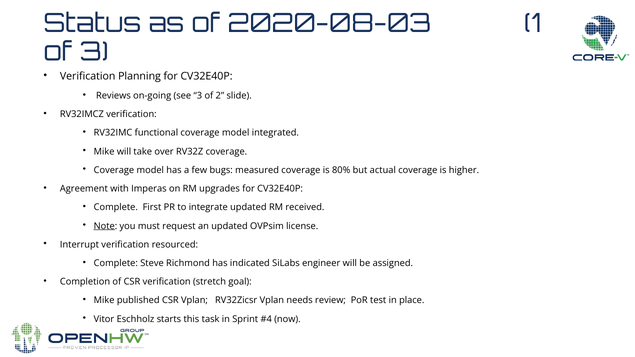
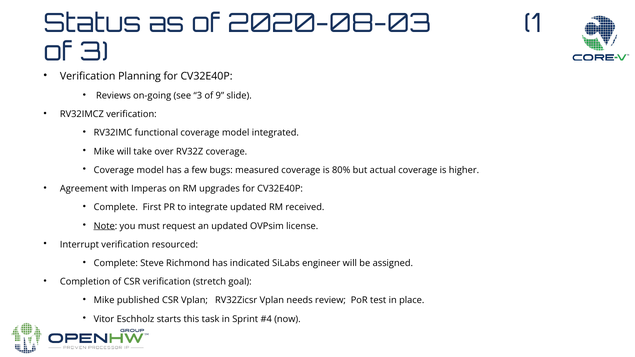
2: 2 -> 9 (220, 96)
